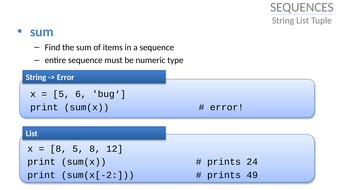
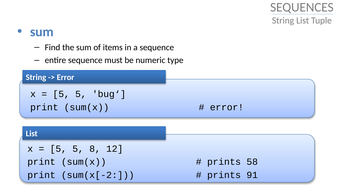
6: 6 -> 5 (81, 94)
8: 8 -> 5 (58, 148)
24: 24 -> 58 (252, 161)
49: 49 -> 91 (252, 175)
